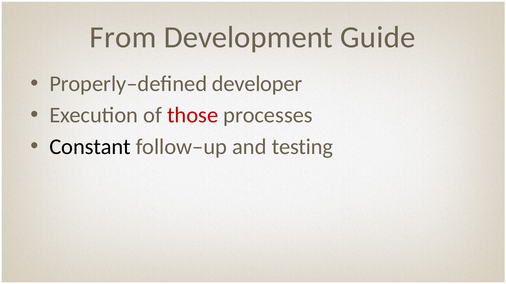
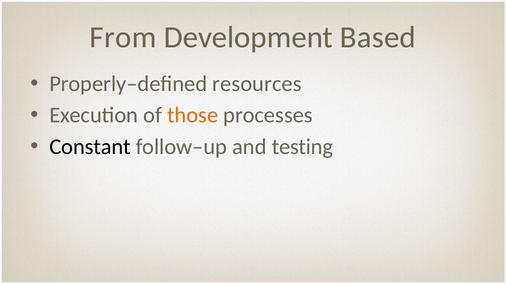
Guide: Guide -> Based (378, 37)
developer: developer -> resources (257, 84)
those colour: red -> orange (193, 116)
